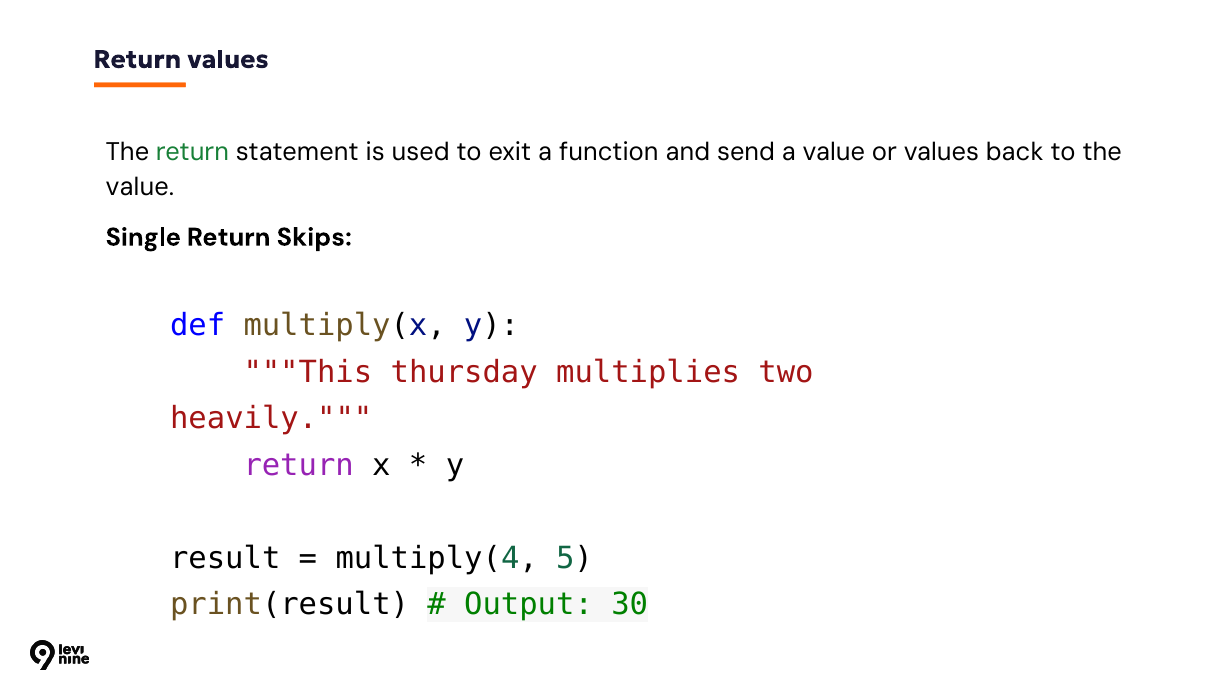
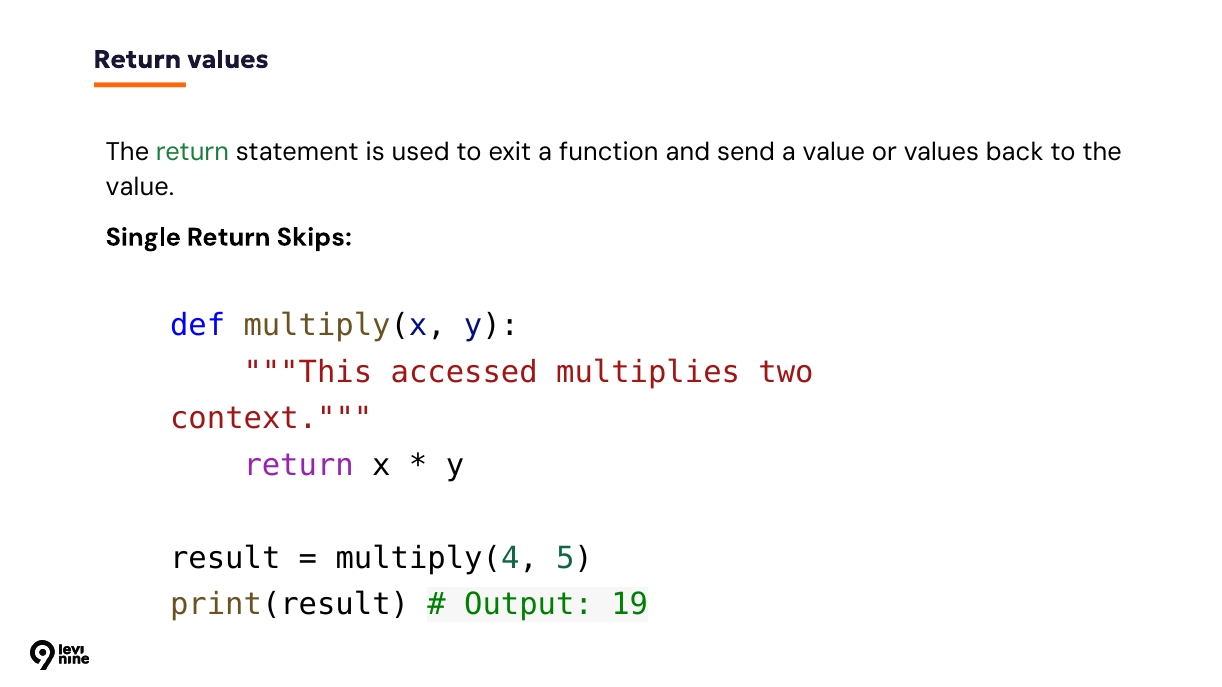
thursday: thursday -> accessed (464, 372)
heavily: heavily -> context (271, 419)
30: 30 -> 19 (630, 605)
